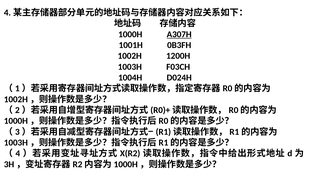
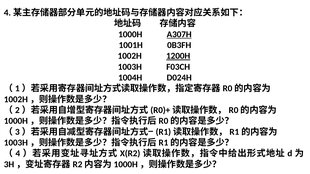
1200H underline: none -> present (178, 56)
